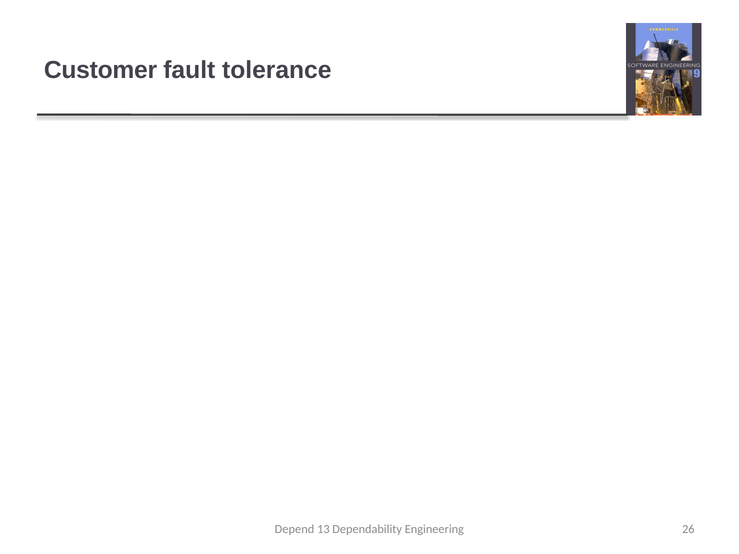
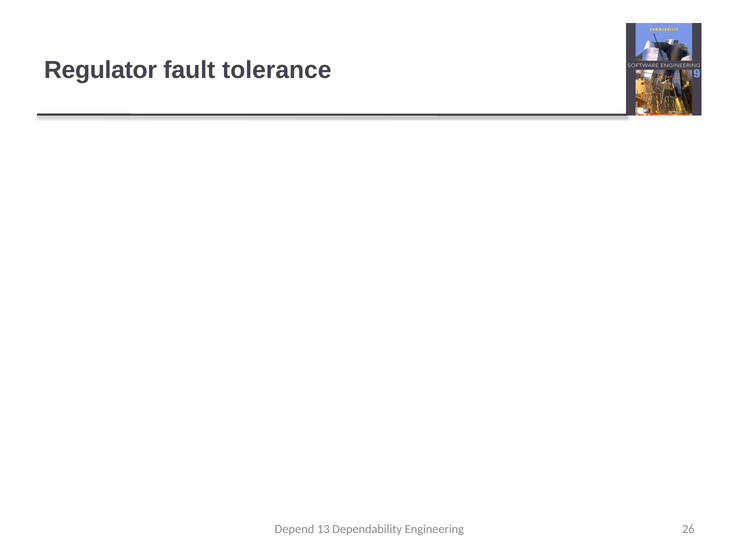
Customer: Customer -> Regulator (101, 70)
